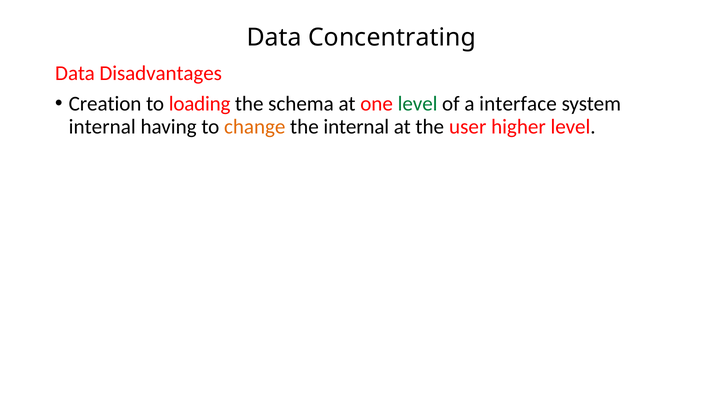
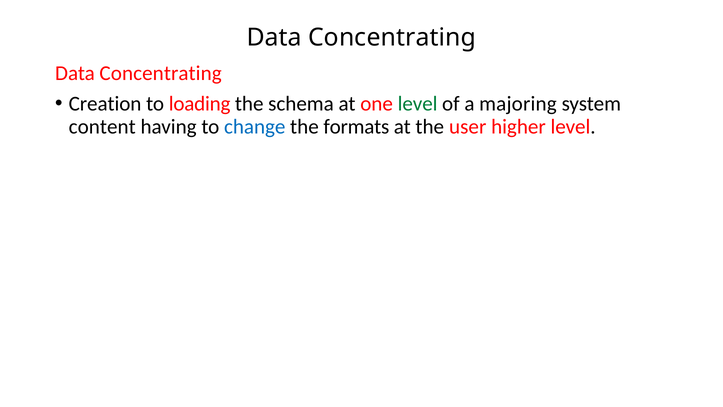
Disadvantages: Disadvantages -> Concentrating (161, 73)
interface: interface -> majoring (518, 104)
internal: internal -> content (102, 126)
change colour: orange -> blue (255, 126)
the internal: internal -> formats (356, 126)
